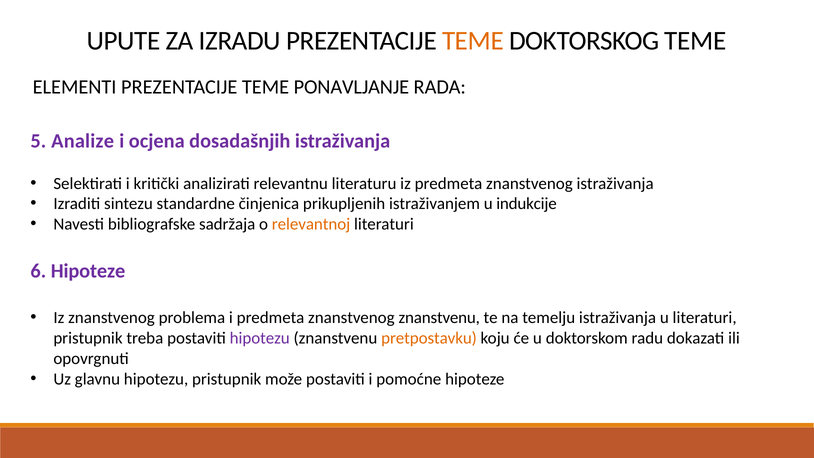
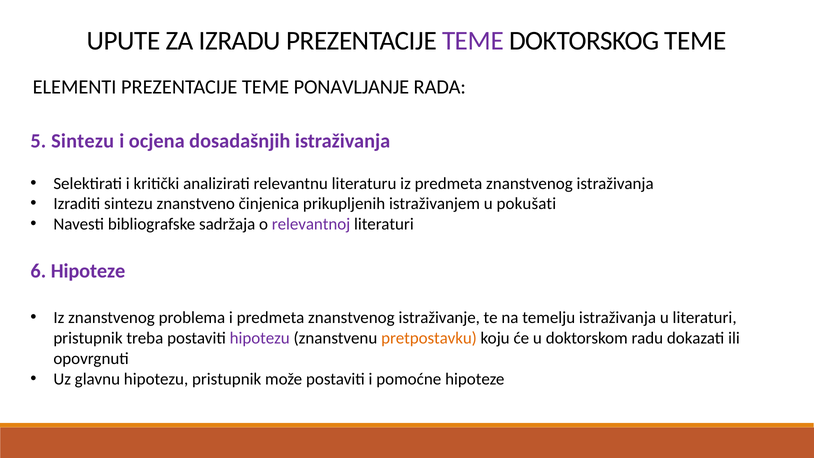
TEME colour: orange -> purple (473, 41)
5 Analize: Analize -> Sintezu (83, 141)
standardne: standardne -> znanstveno (196, 204)
indukcije: indukcije -> pokušati (526, 204)
relevantnoj colour: orange -> purple (311, 224)
znanstvenog znanstvenu: znanstvenu -> istraživanje (439, 318)
